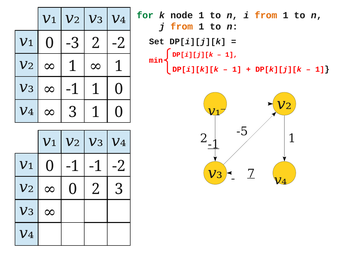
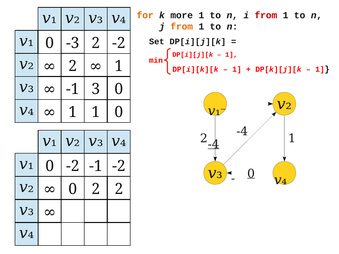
for colour: green -> orange (145, 15)
node: node -> more (182, 15)
from colour: orange -> red (266, 15)
1: 1 -> 2 (73, 66)
-1 1: 1 -> 3 (96, 89)
3: 3 -> 1 (73, 112)
-5: -5 -> -4 (242, 132)
-1: -1 -> -4 (214, 144)
0 -1: -1 -> -2 (73, 166)
v₃ 7: 7 -> 0 (251, 174)
2 3: 3 -> 2 (119, 189)
